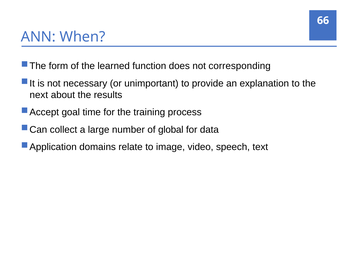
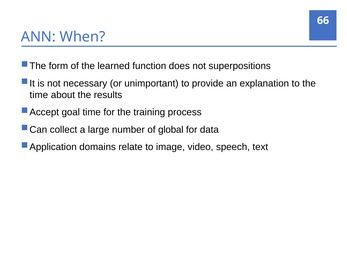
corresponding: corresponding -> superpositions (240, 66)
next: next -> time (39, 95)
